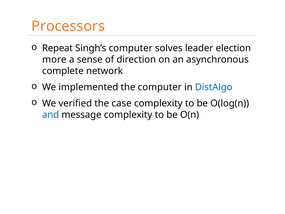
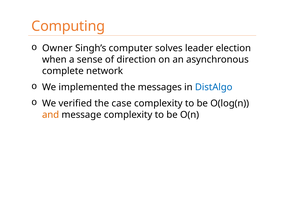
Processors: Processors -> Computing (68, 26)
Repeat: Repeat -> Owner (57, 48)
more: more -> when (54, 59)
the computer: computer -> messages (160, 87)
and colour: blue -> orange (51, 115)
